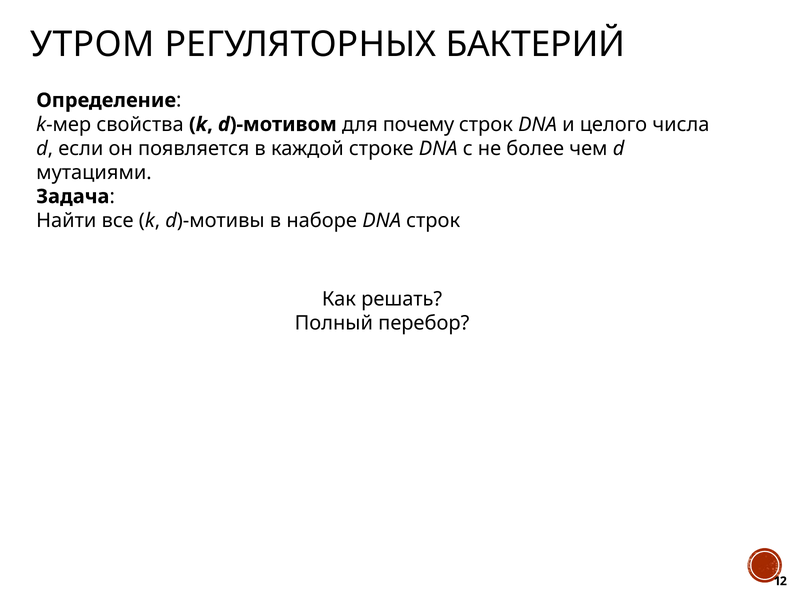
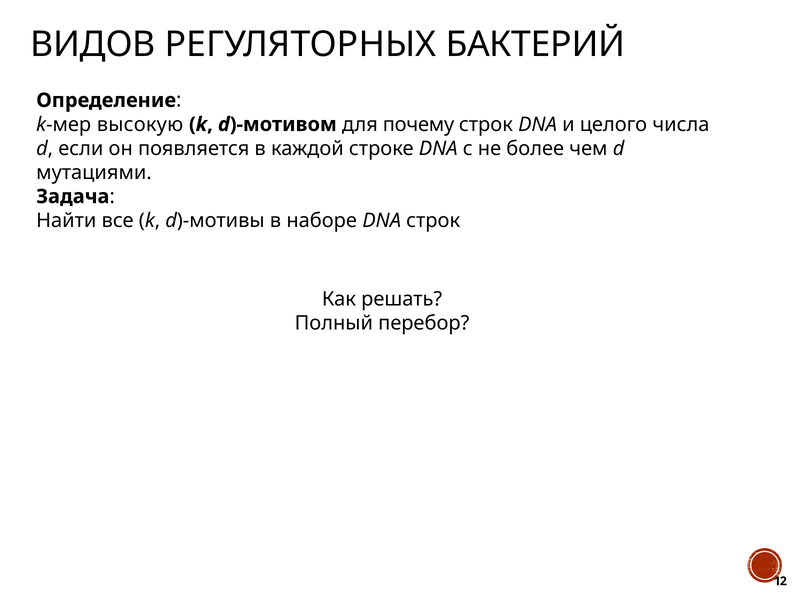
УТРОМ: УТРОМ -> ВИДОВ (93, 44)
свойства: свойства -> высокую (140, 125)
